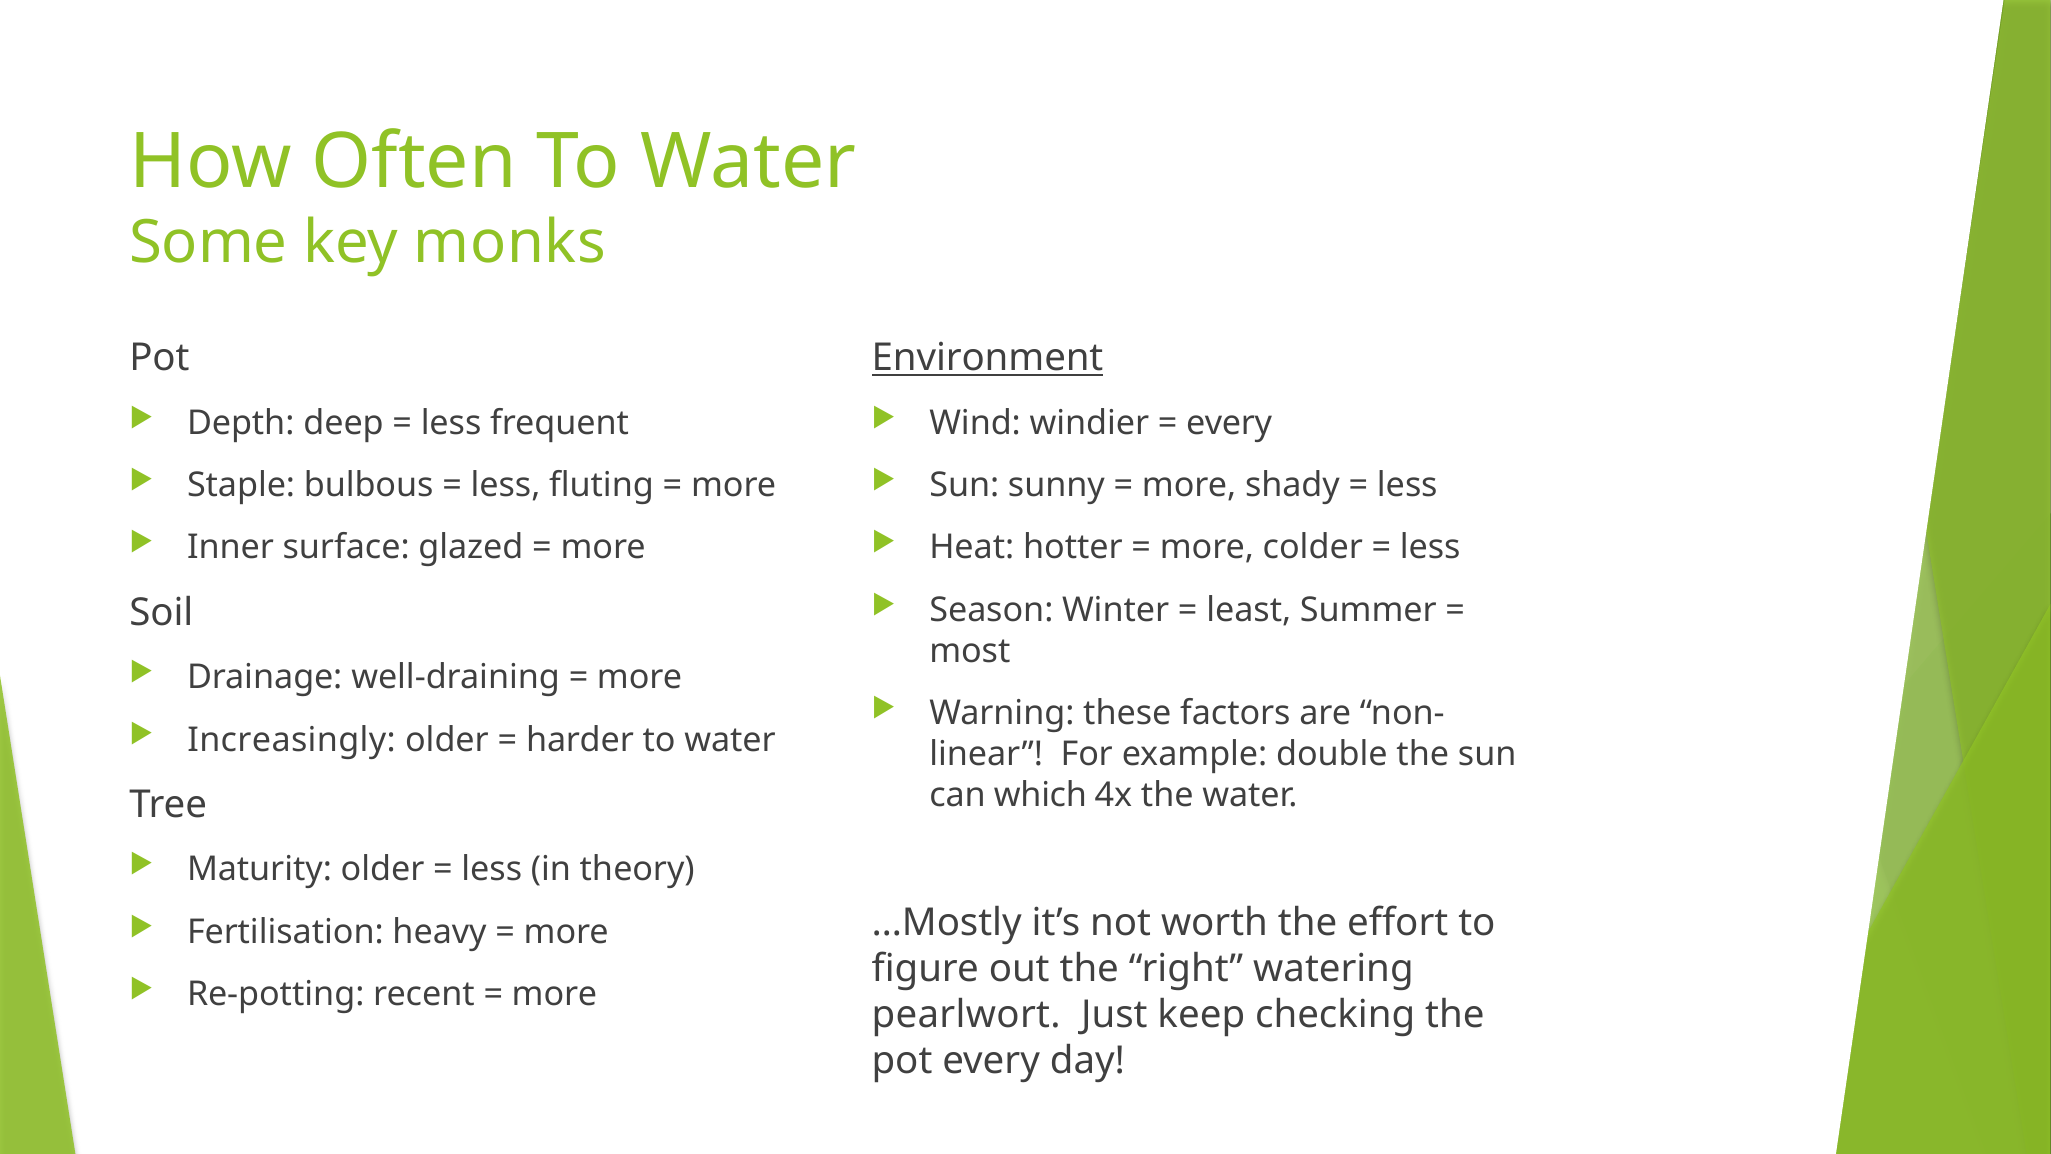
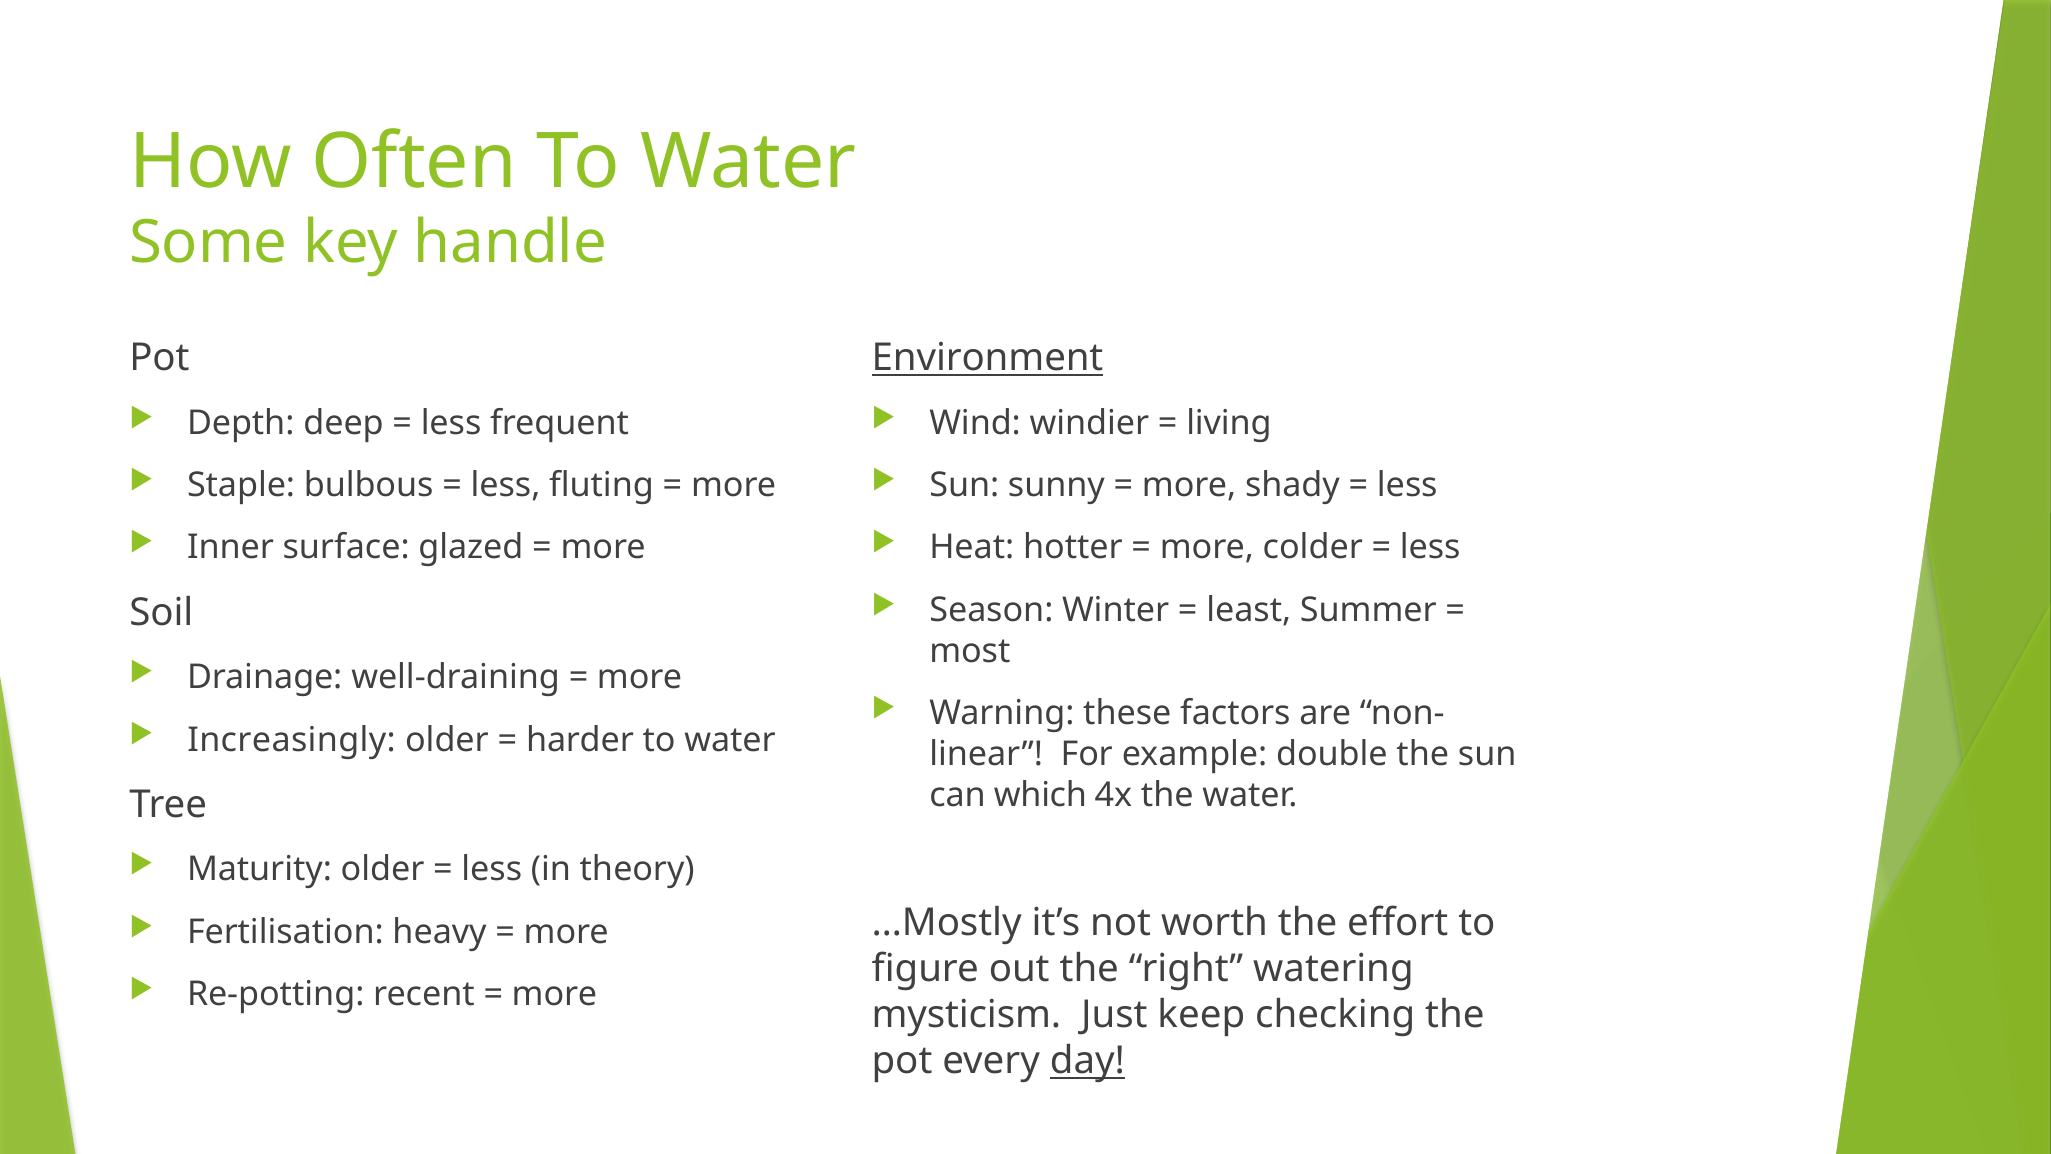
monks: monks -> handle (510, 242)
every: every -> living (1229, 423)
pearlwort: pearlwort -> mysticism (966, 1015)
day underline: none -> present (1087, 1061)
